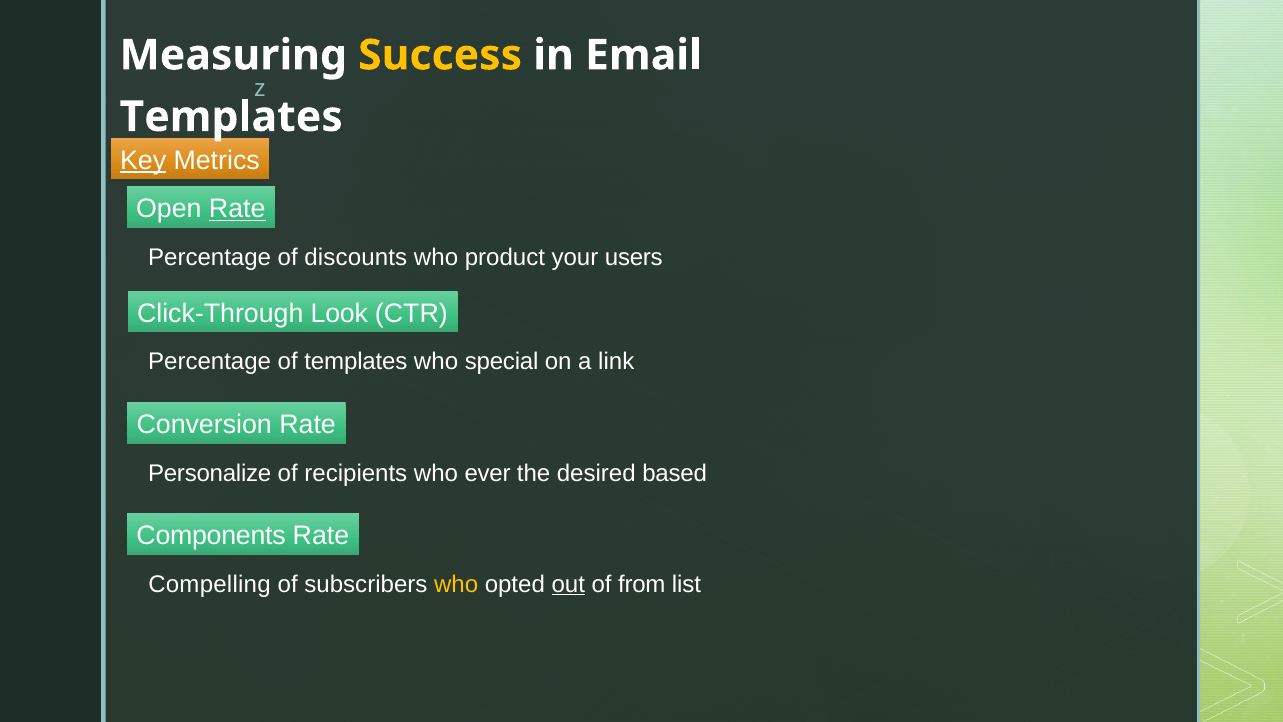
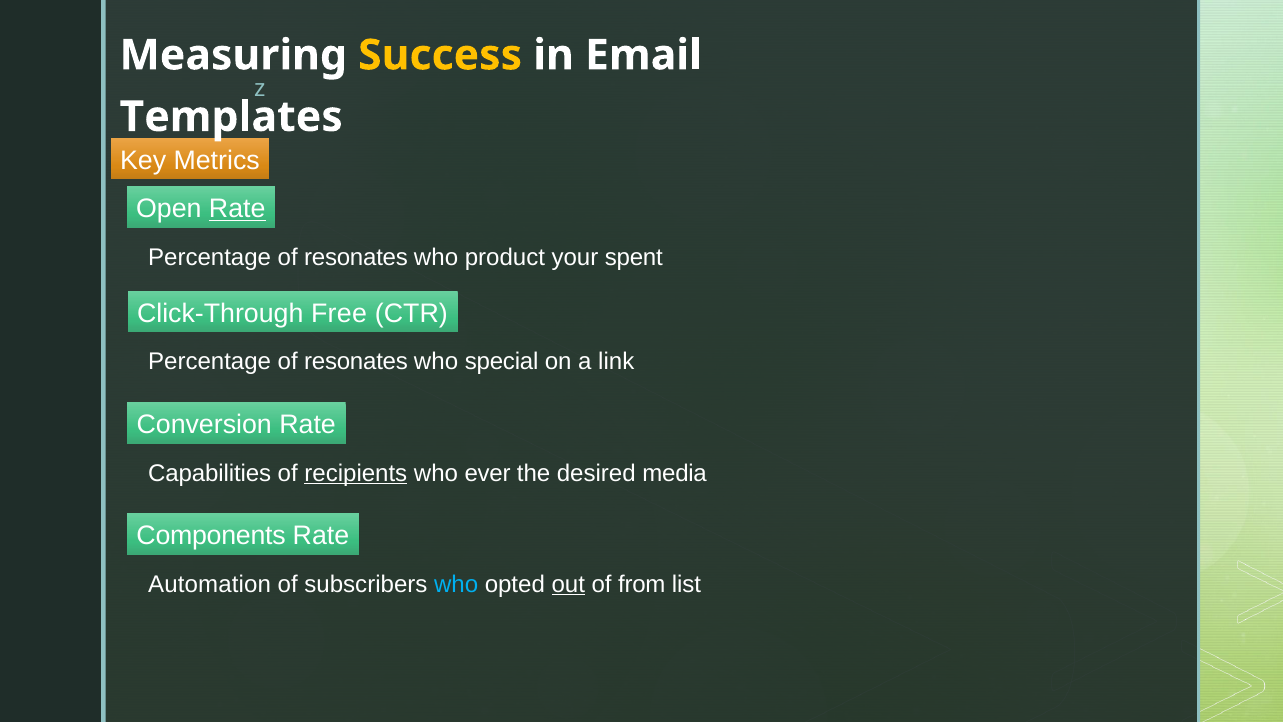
Key underline: present -> none (143, 160)
discounts: discounts -> resonates (356, 257)
users: users -> spent (634, 257)
Look: Look -> Free (339, 313)
templates: templates -> resonates (356, 362)
Personalize: Personalize -> Capabilities (210, 473)
recipients underline: none -> present (356, 473)
based: based -> media (675, 473)
Compelling: Compelling -> Automation (210, 584)
who colour: yellow -> light blue (456, 584)
